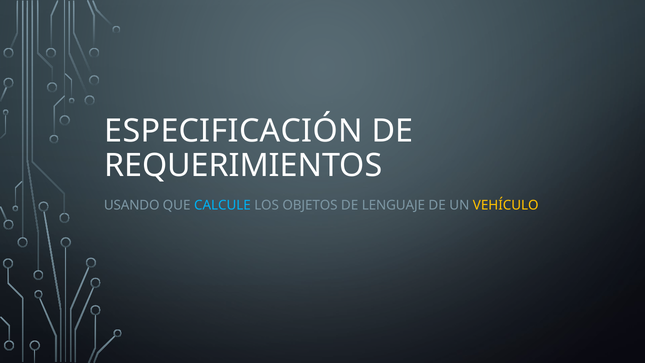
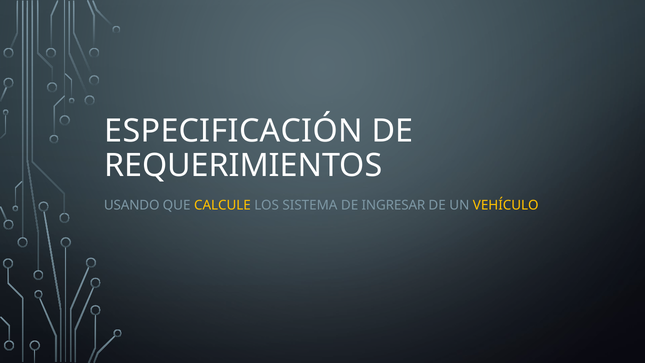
CALCULE colour: light blue -> yellow (222, 205)
OBJETOS: OBJETOS -> SISTEMA (310, 205)
LENGUAJE: LENGUAJE -> INGRESAR (393, 205)
